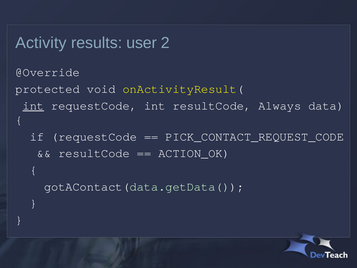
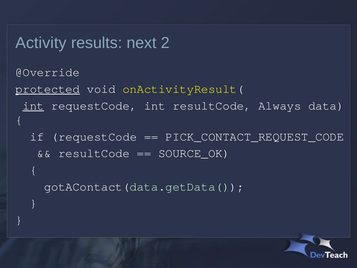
user: user -> next (142, 43)
protected underline: none -> present (48, 89)
ACTION_OK: ACTION_OK -> SOURCE_OK (194, 153)
